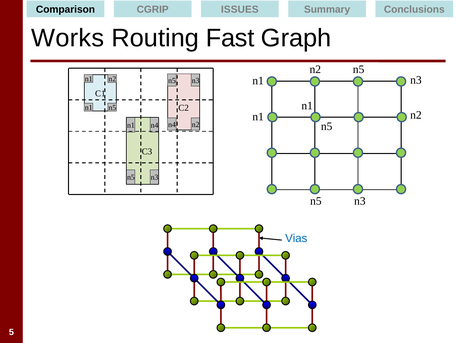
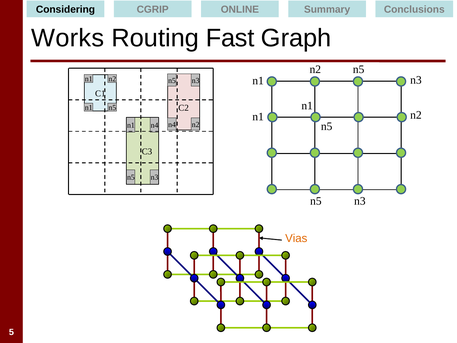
Comparison: Comparison -> Considering (65, 10)
ISSUES: ISSUES -> ONLINE (240, 10)
Vias colour: blue -> orange (296, 238)
